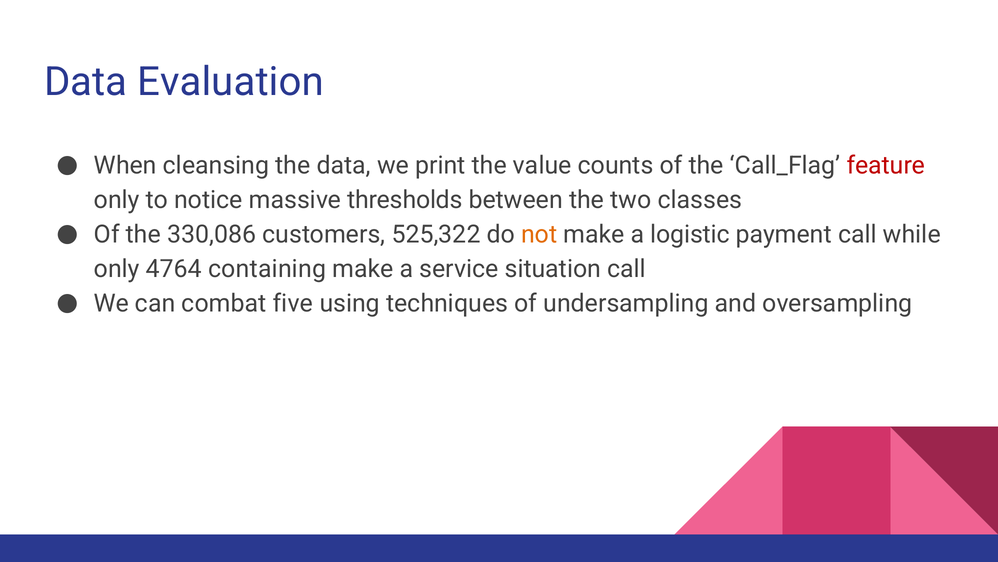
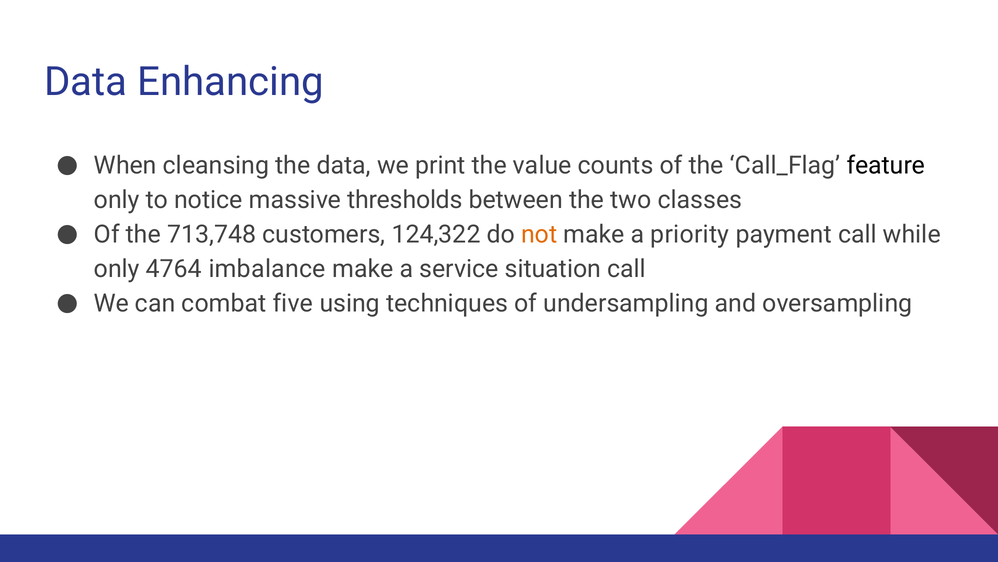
Evaluation: Evaluation -> Enhancing (231, 82)
feature colour: red -> black (886, 165)
330,086: 330,086 -> 713,748 (212, 234)
525,322: 525,322 -> 124,322 (436, 234)
logistic: logistic -> priority (690, 234)
containing: containing -> imbalance (267, 269)
